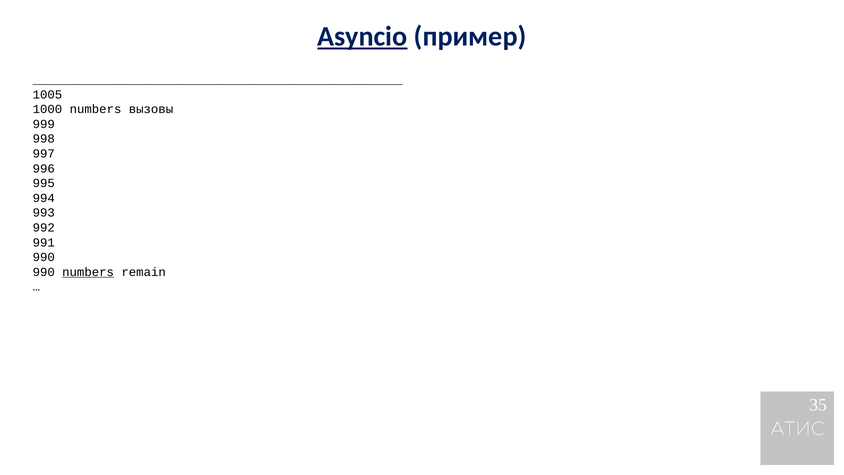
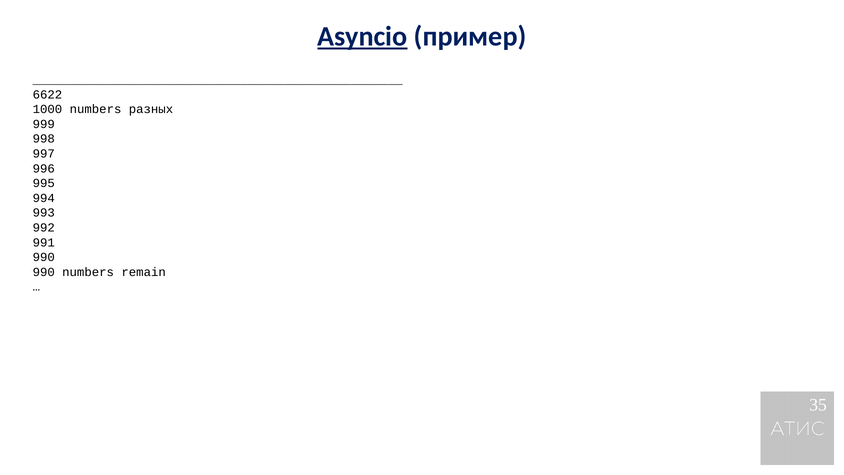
1005: 1005 -> 6622 (47, 95)
вызовы: вызовы -> разных (151, 109)
numbers underline: present -> none (88, 272)
